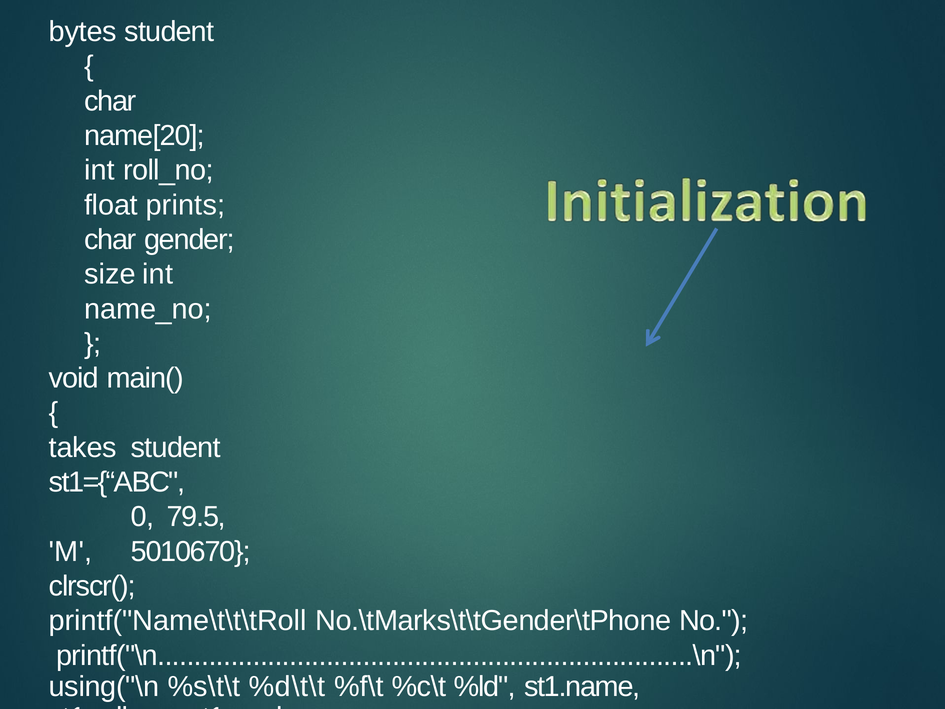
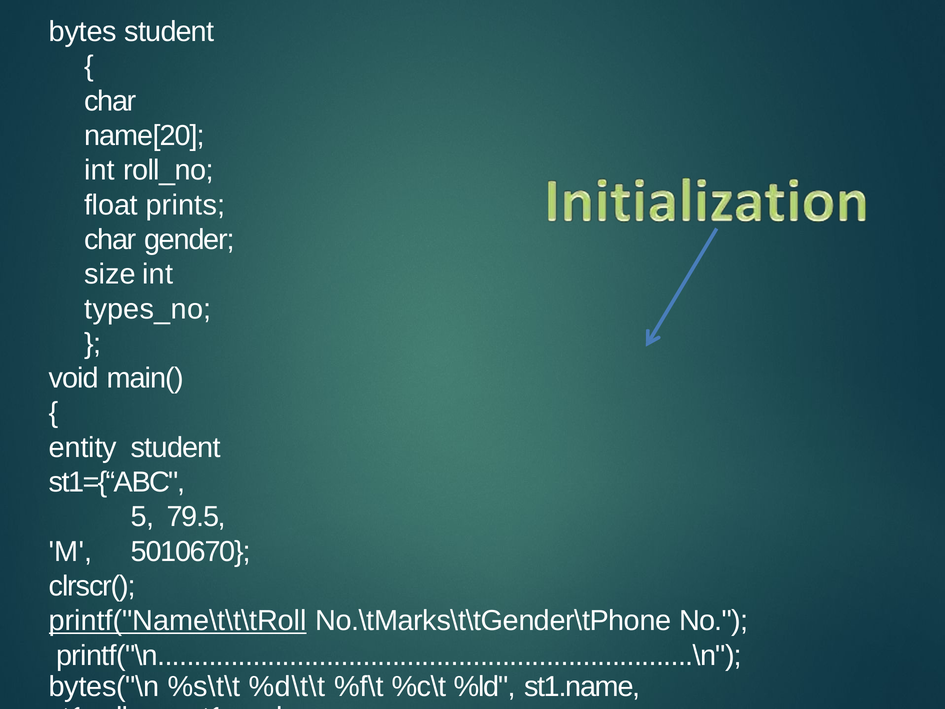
name_no: name_no -> types_no (148, 309)
takes: takes -> entity (83, 447)
0: 0 -> 5 (142, 517)
printf("Name\t\t\tRoll underline: none -> present (178, 621)
using("\n: using("\n -> bytes("\n (104, 686)
